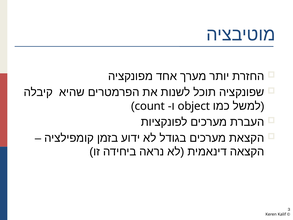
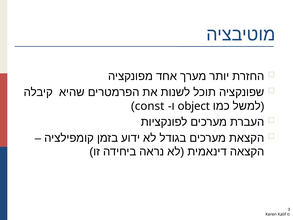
count: count -> const (150, 106)
